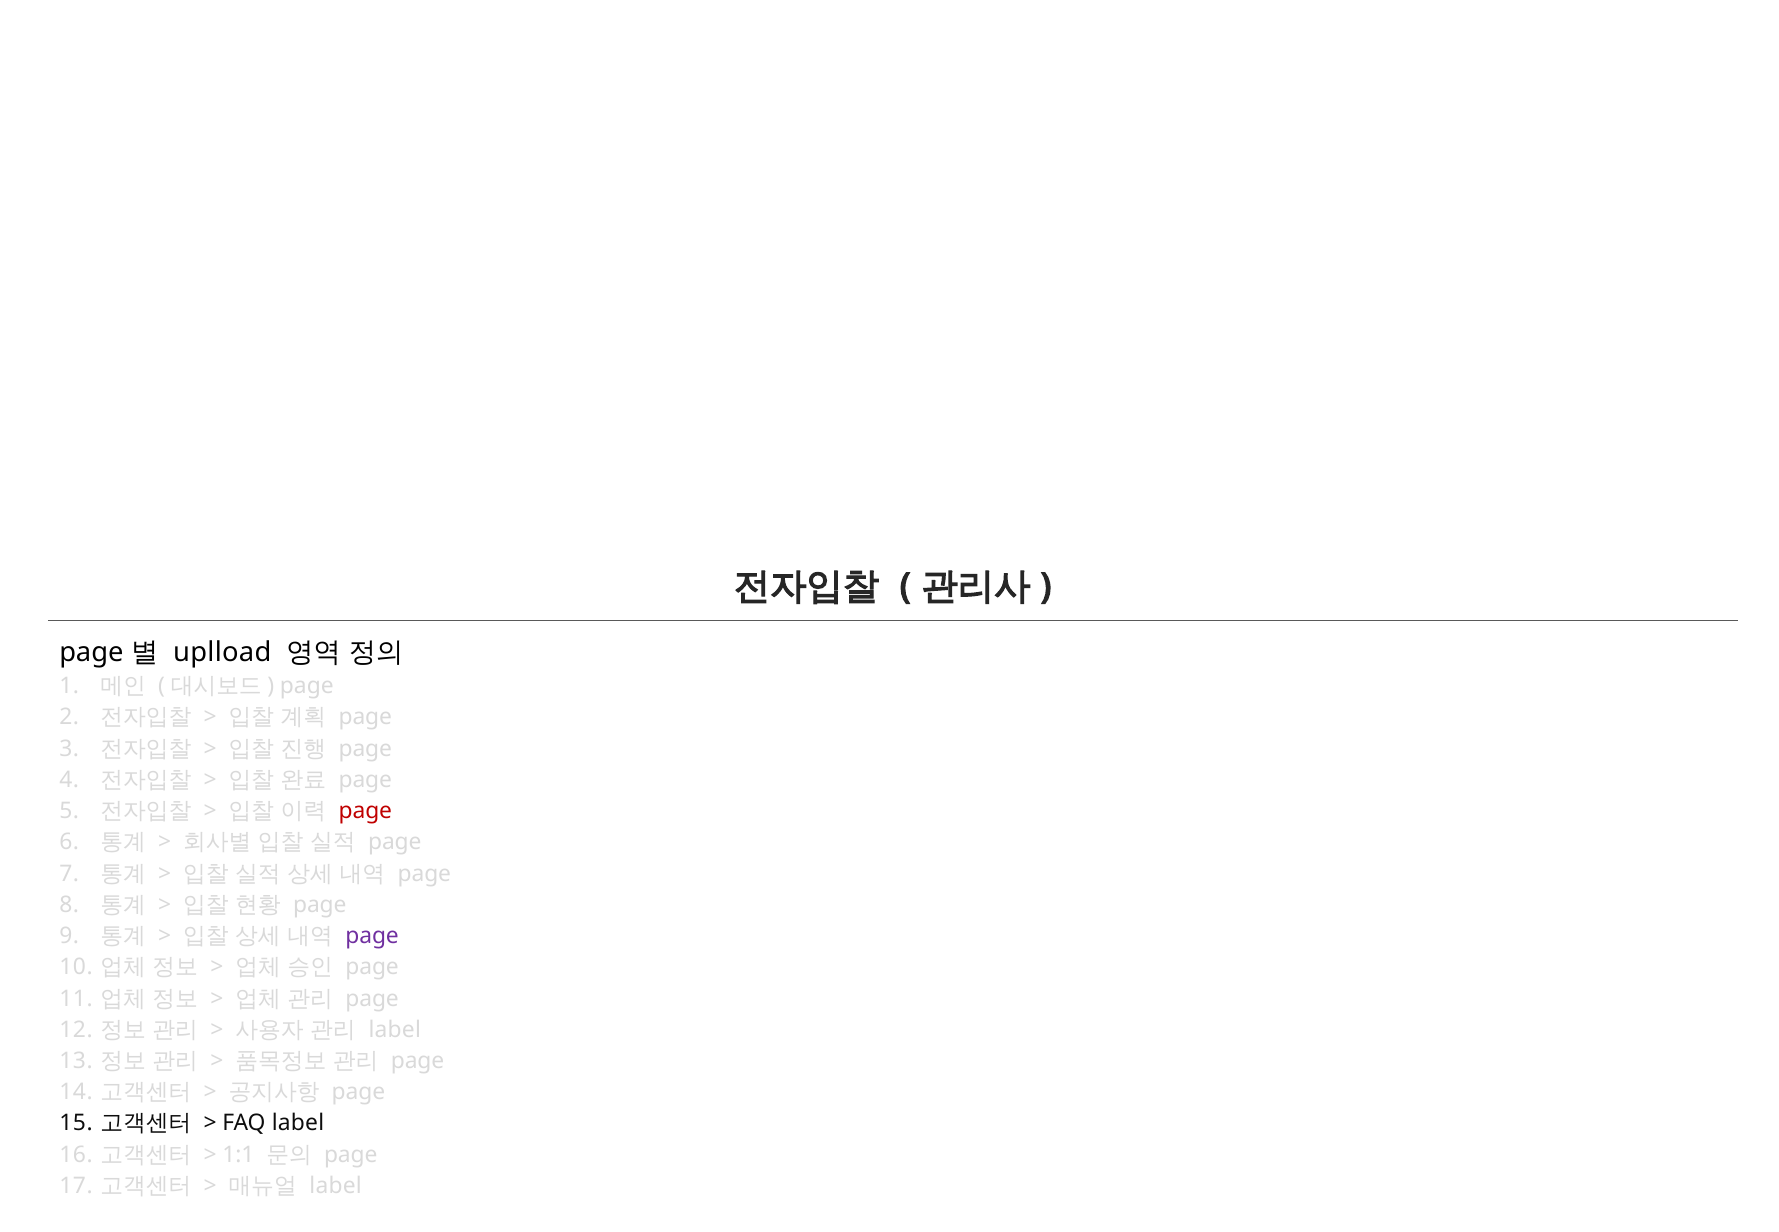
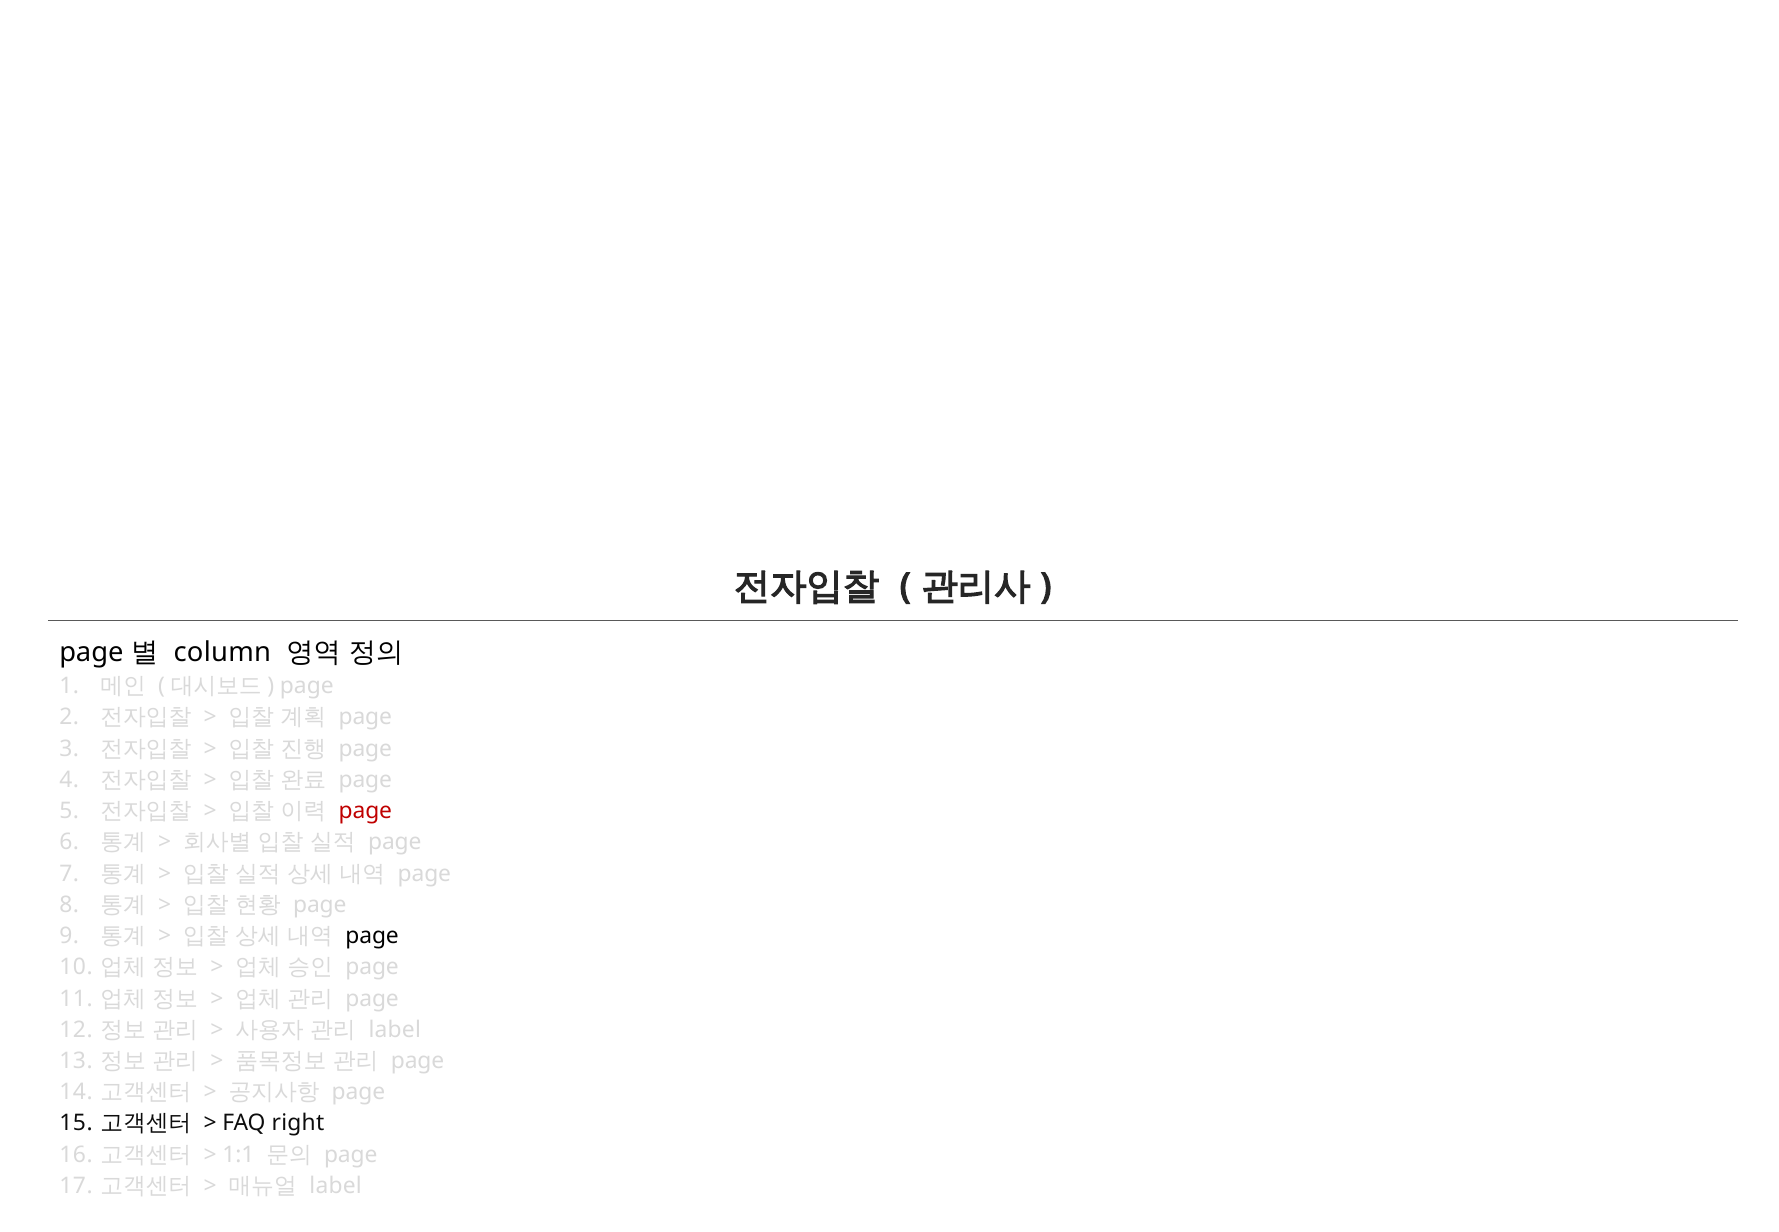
uplload: uplload -> column (222, 652)
page colour: purple -> black (372, 936)
FAQ label: label -> right (298, 1123)
